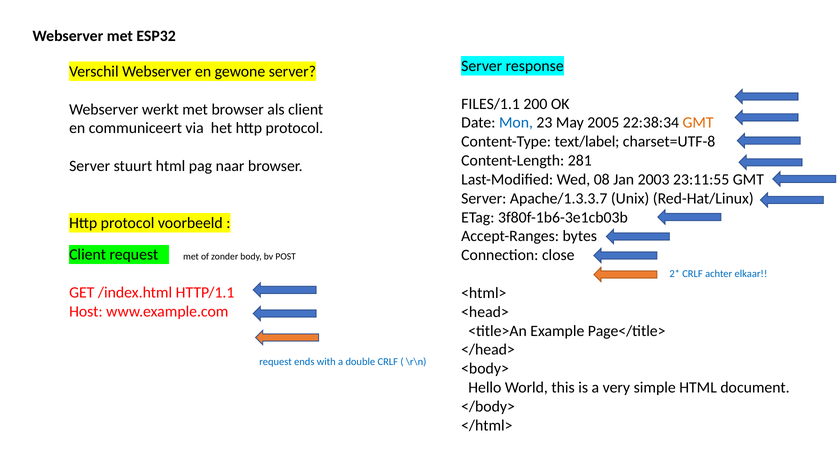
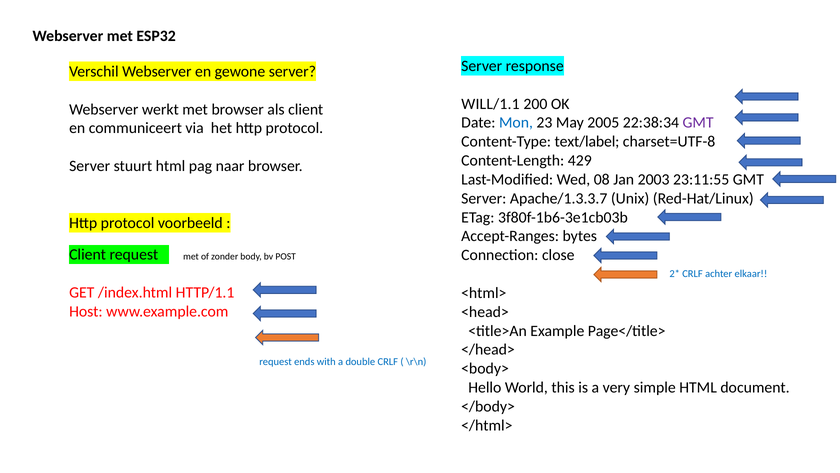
FILES/1.1: FILES/1.1 -> WILL/1.1 (490, 104)
GMT colour: orange -> purple (698, 123)
281: 281 -> 429 (580, 160)
